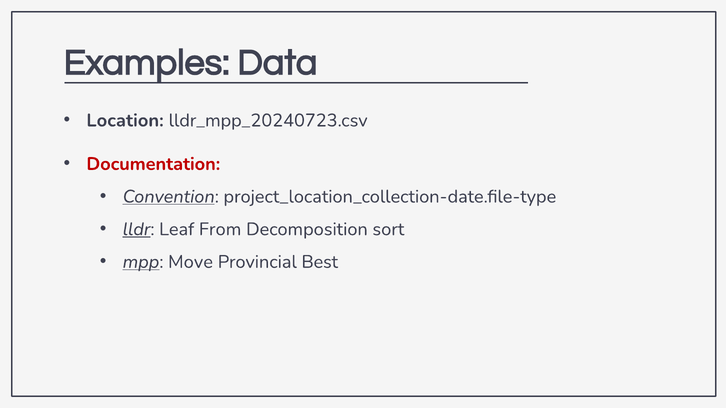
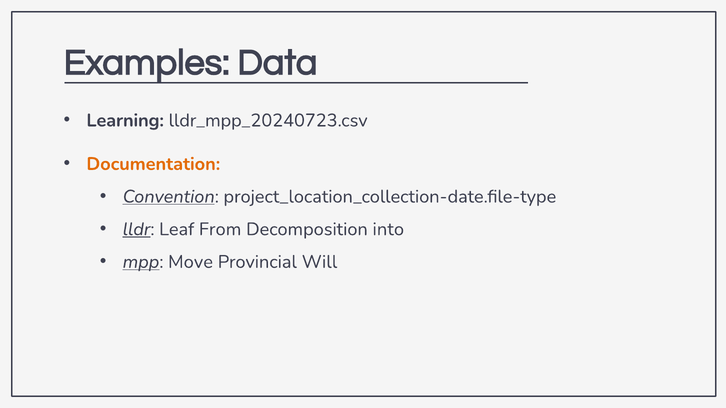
Location: Location -> Learning (125, 121)
Documentation colour: red -> orange (153, 164)
sort: sort -> into (388, 229)
Best: Best -> Will (320, 262)
